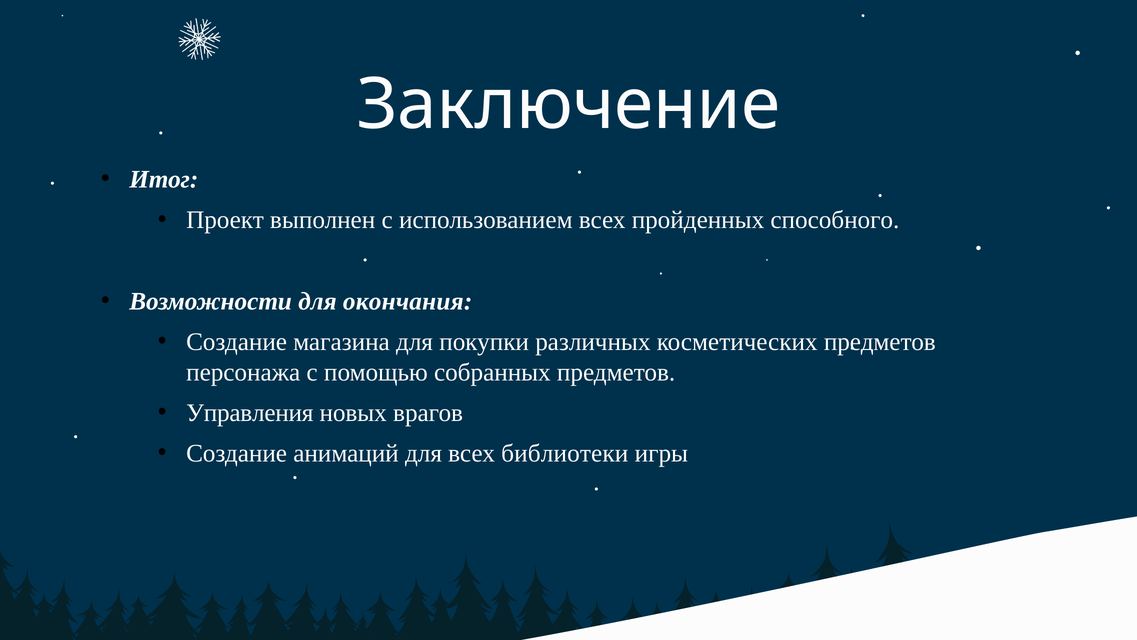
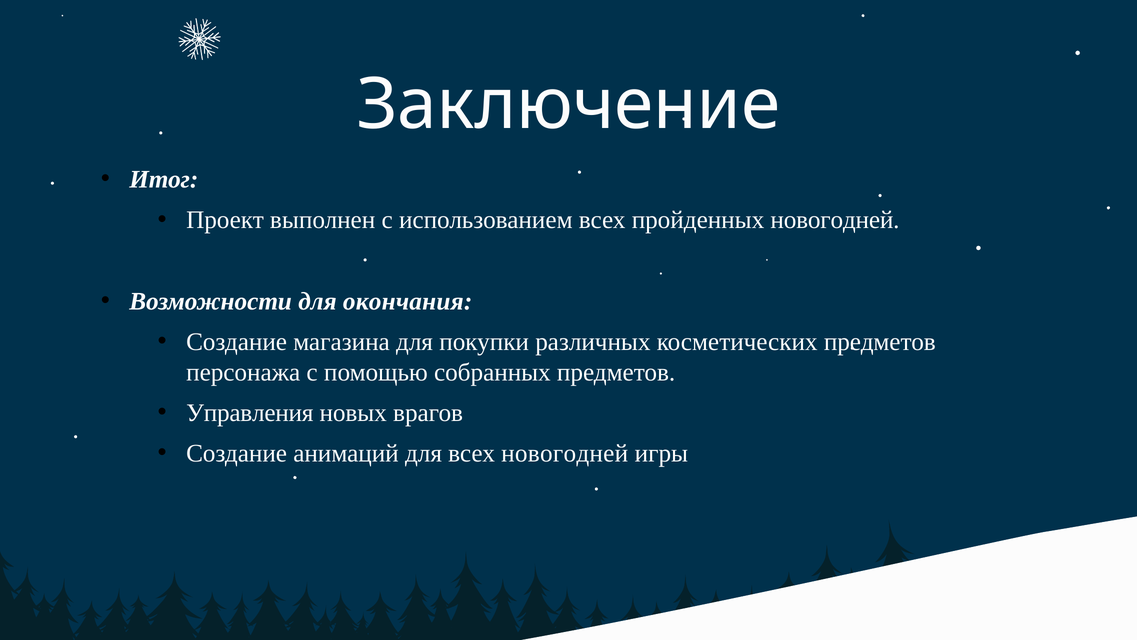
пройденных способного: способного -> новогодней (835, 220)
всех библиотеки: библиотеки -> новогодней (565, 453)
